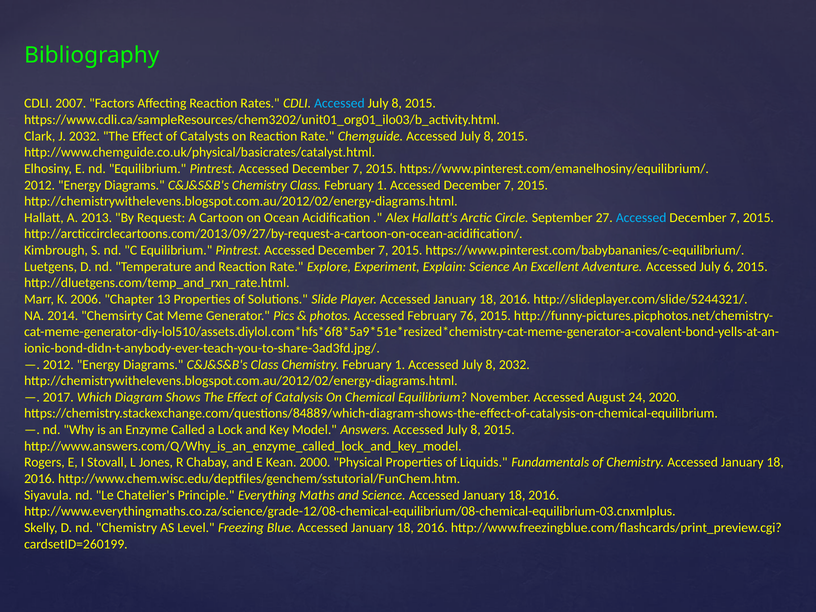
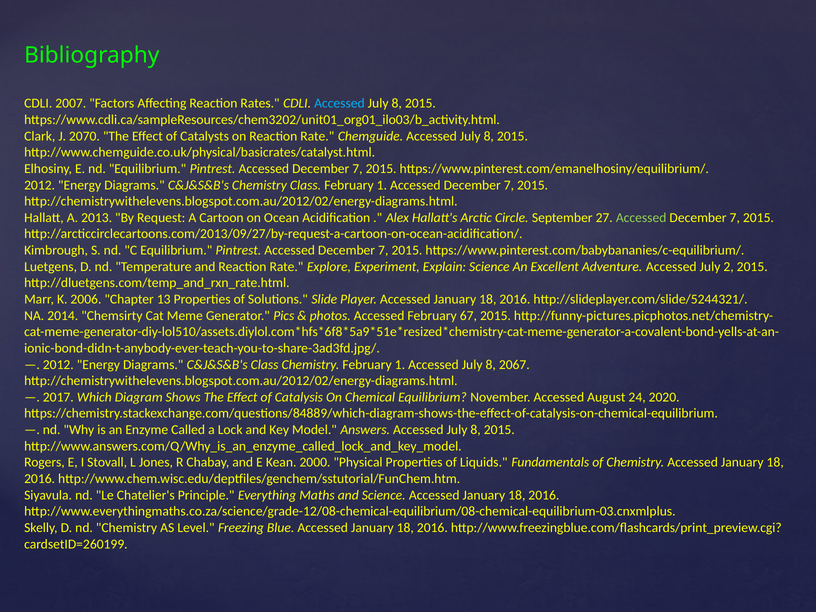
J 2032: 2032 -> 2070 (84, 136)
Accessed colour: light blue -> light green (641, 218)
6: 6 -> 2 (729, 267)
76: 76 -> 67 (468, 316)
8 2032: 2032 -> 2067 (514, 365)
